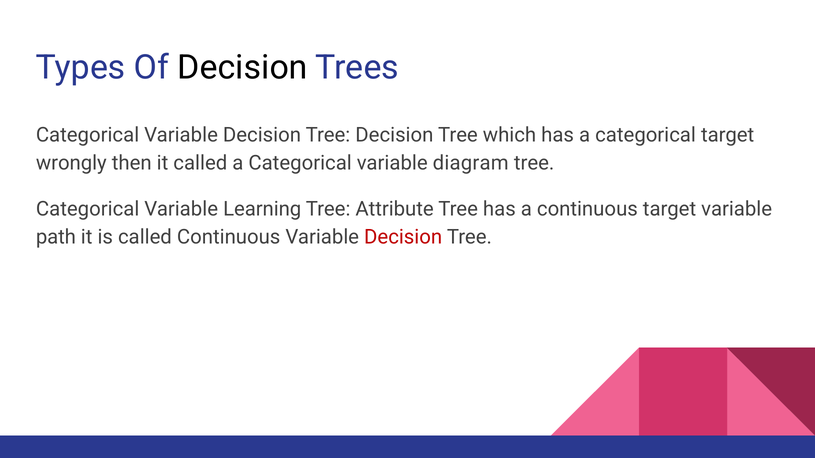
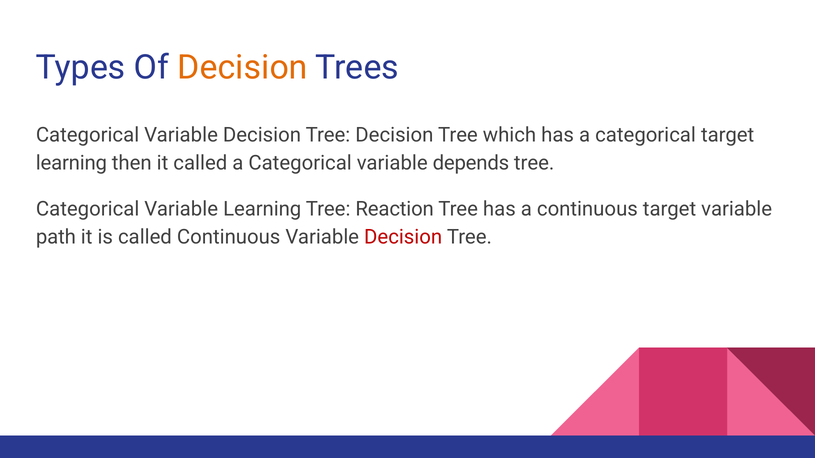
Decision colour: black -> orange (243, 67)
wrongly: wrongly -> learning (71, 163)
diagram: diagram -> depends (471, 163)
Attribute: Attribute -> Reaction (395, 209)
